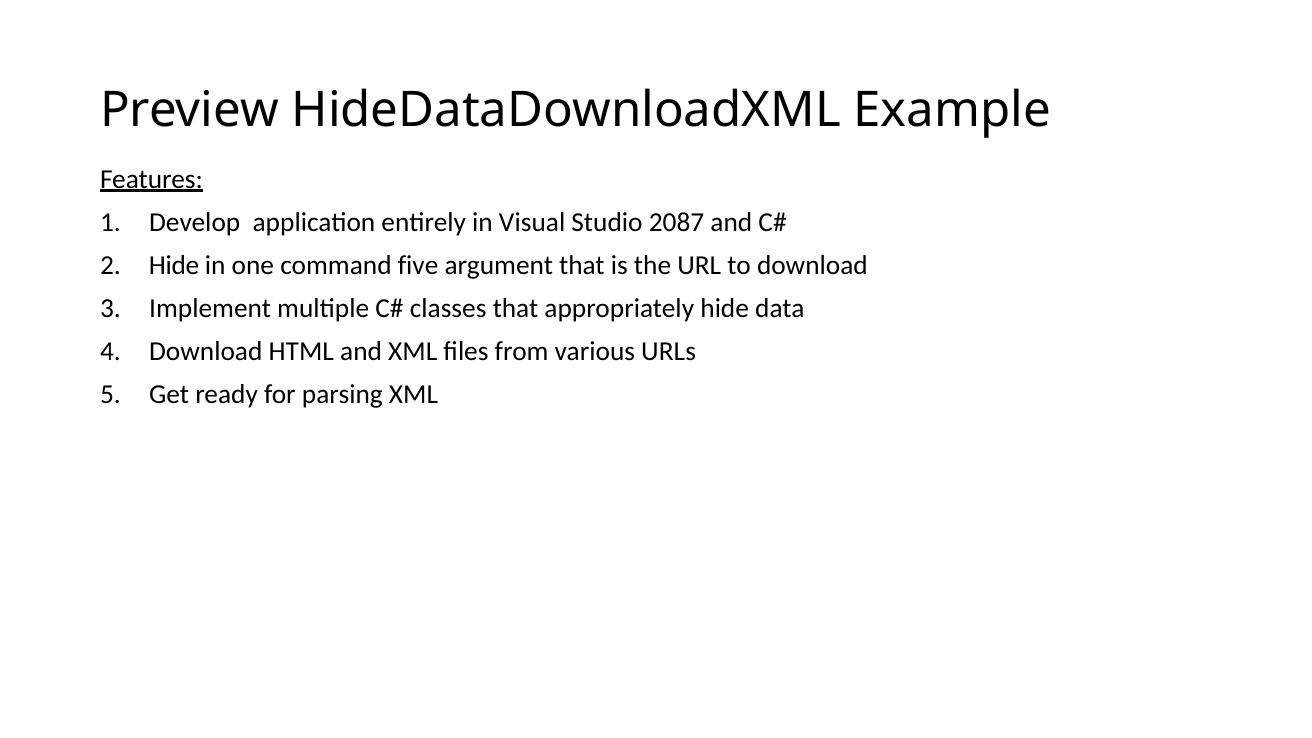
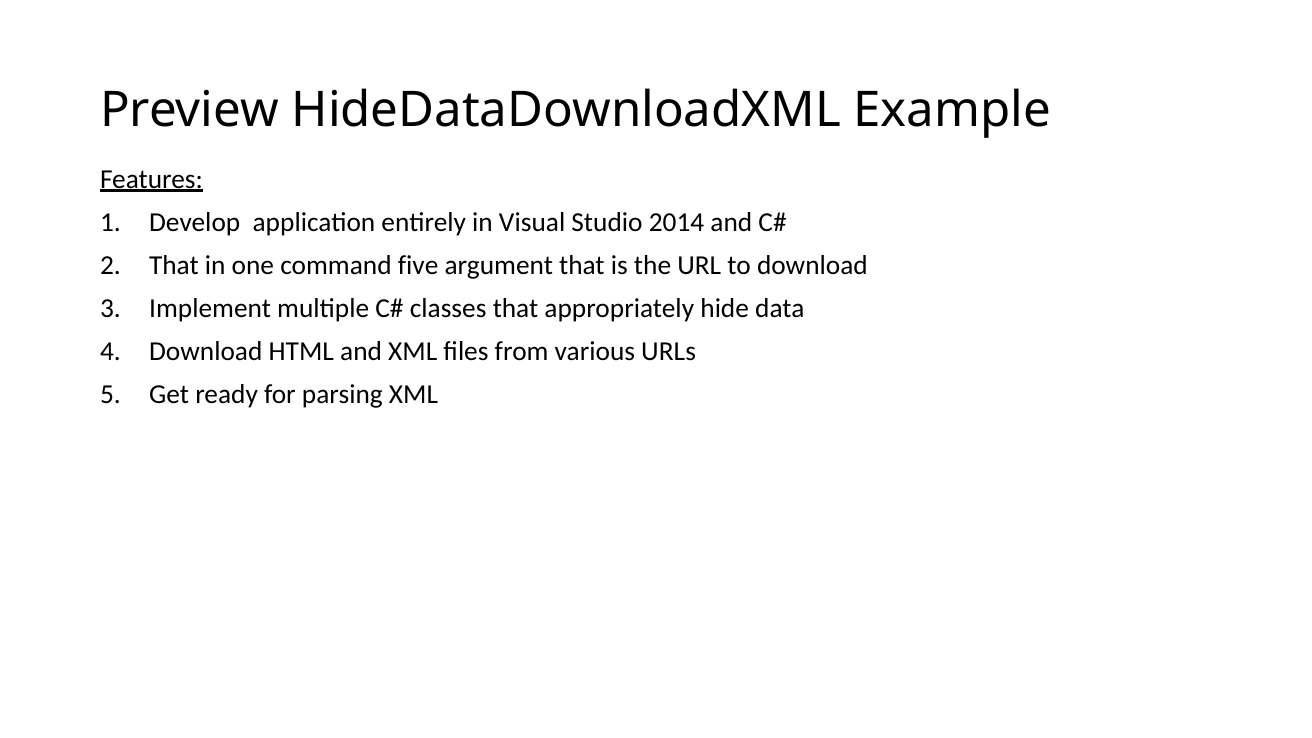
2087: 2087 -> 2014 (677, 222)
Hide: Hide -> That (174, 265)
